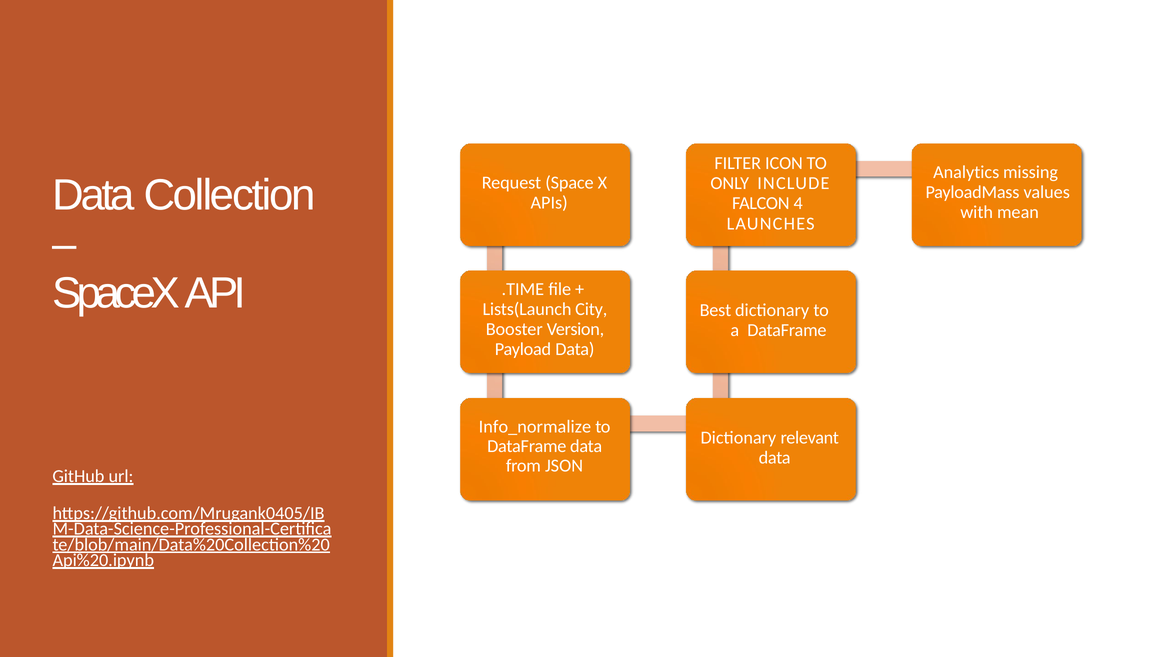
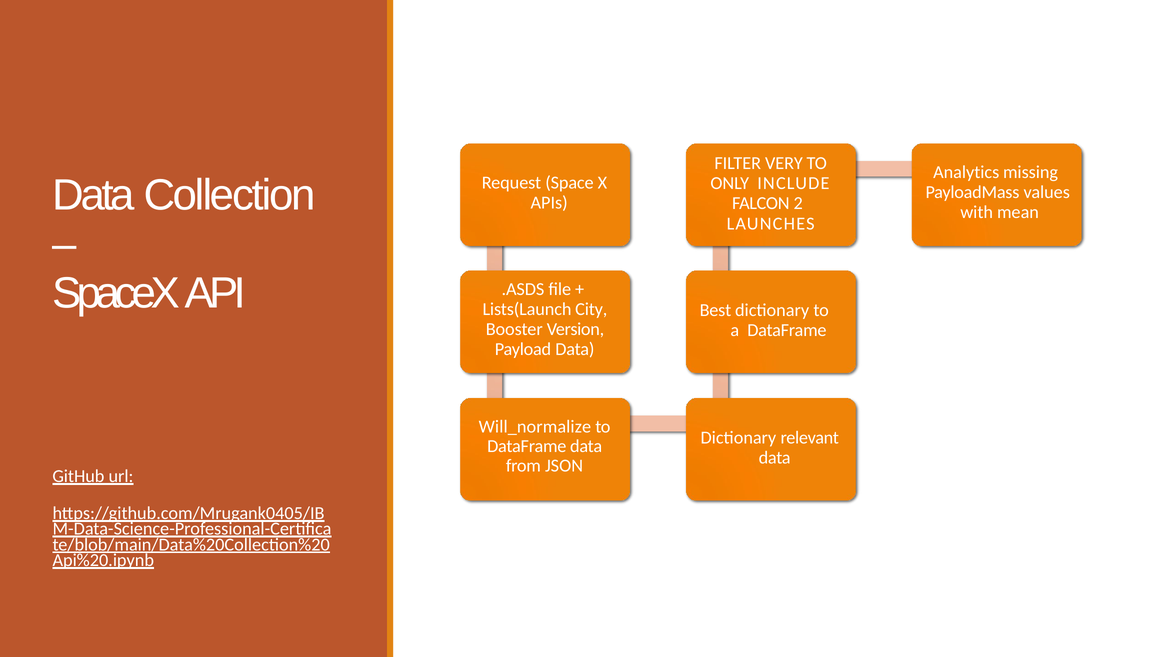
ICON: ICON -> VERY (784, 163)
4: 4 -> 2 (798, 203)
.TIME: .TIME -> .ASDS (523, 289)
Info_normalize: Info_normalize -> Will_normalize (535, 427)
